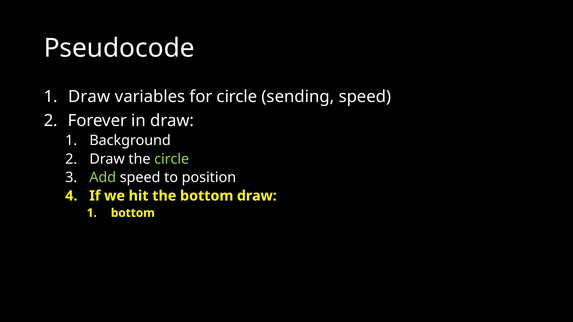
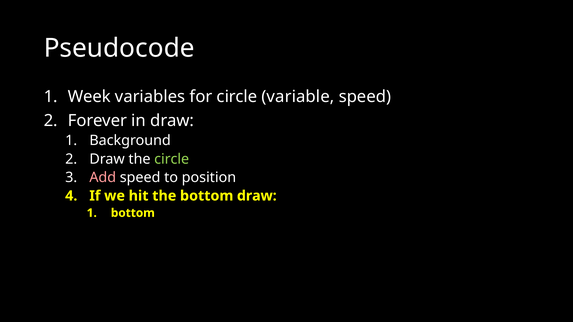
Draw: Draw -> Week (89, 97)
sending: sending -> variable (298, 97)
Add colour: light green -> pink (103, 178)
